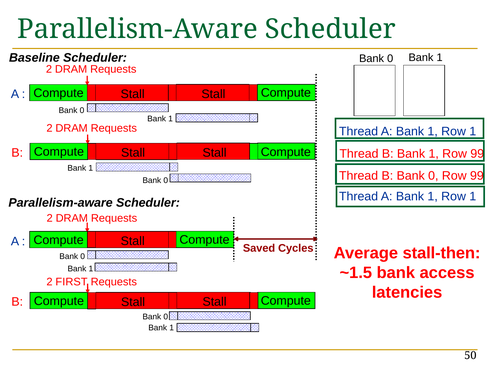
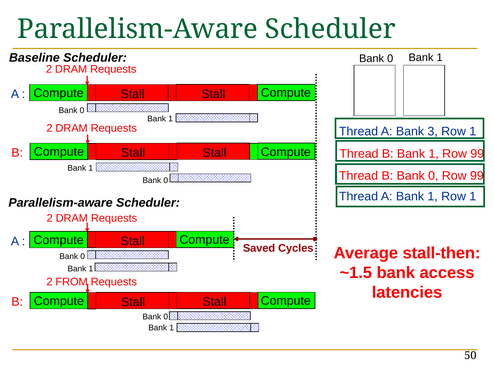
1: 1 -> 3 (433, 132)
FIRST: FIRST -> FROM (72, 282)
